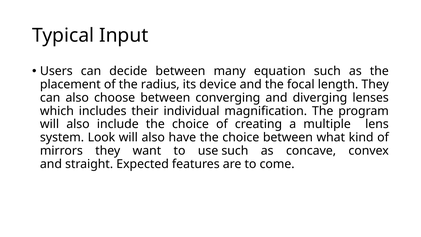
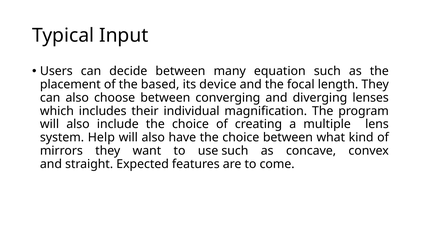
radius: radius -> based (160, 84)
Look: Look -> Help (101, 137)
